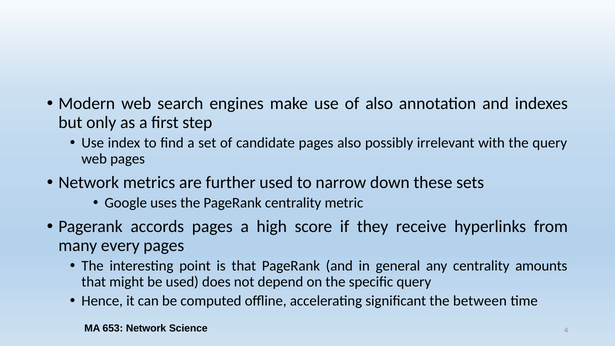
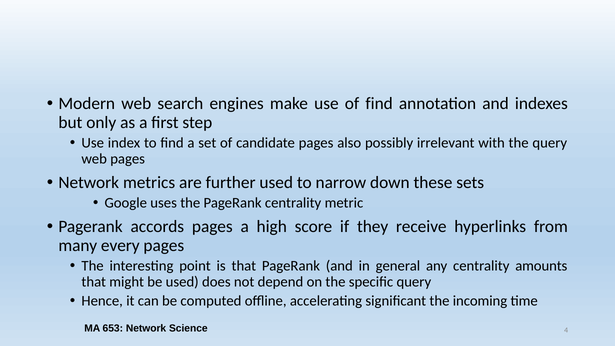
of also: also -> find (379, 104)
between: between -> incoming (480, 301)
